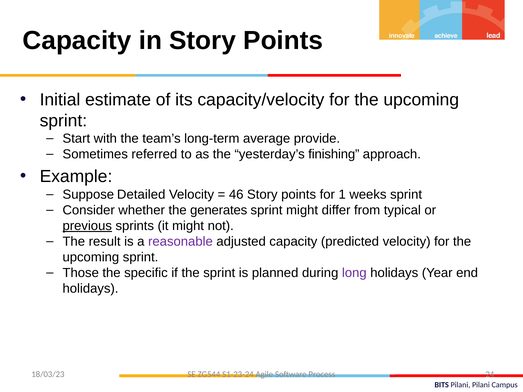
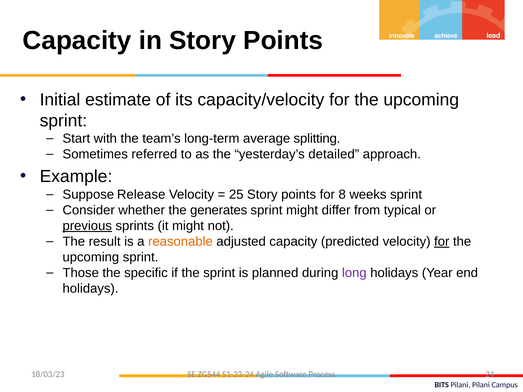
provide: provide -> splitting (317, 139)
finishing: finishing -> detailed (334, 154)
Detailed: Detailed -> Release (141, 195)
46: 46 -> 25 (236, 195)
1: 1 -> 8 (342, 195)
reasonable colour: purple -> orange (180, 242)
for underline: none -> present (442, 242)
